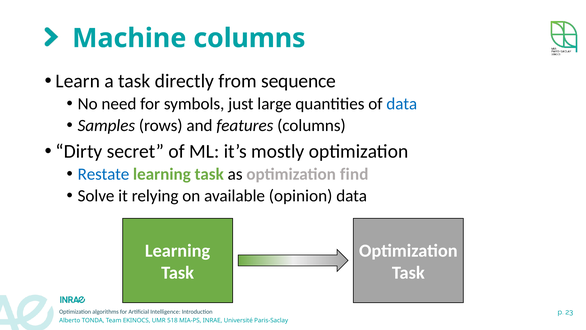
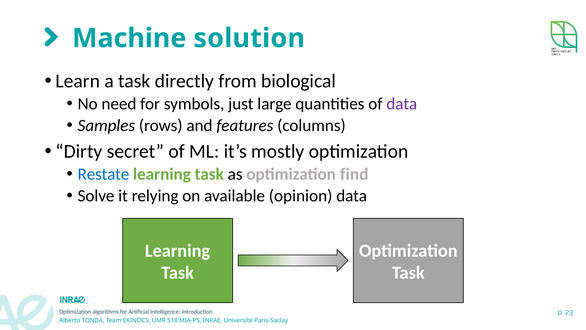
Machine columns: columns -> solution (249, 38)
sequence: sequence -> biological (299, 81)
data colour: blue -> purple (402, 104)
